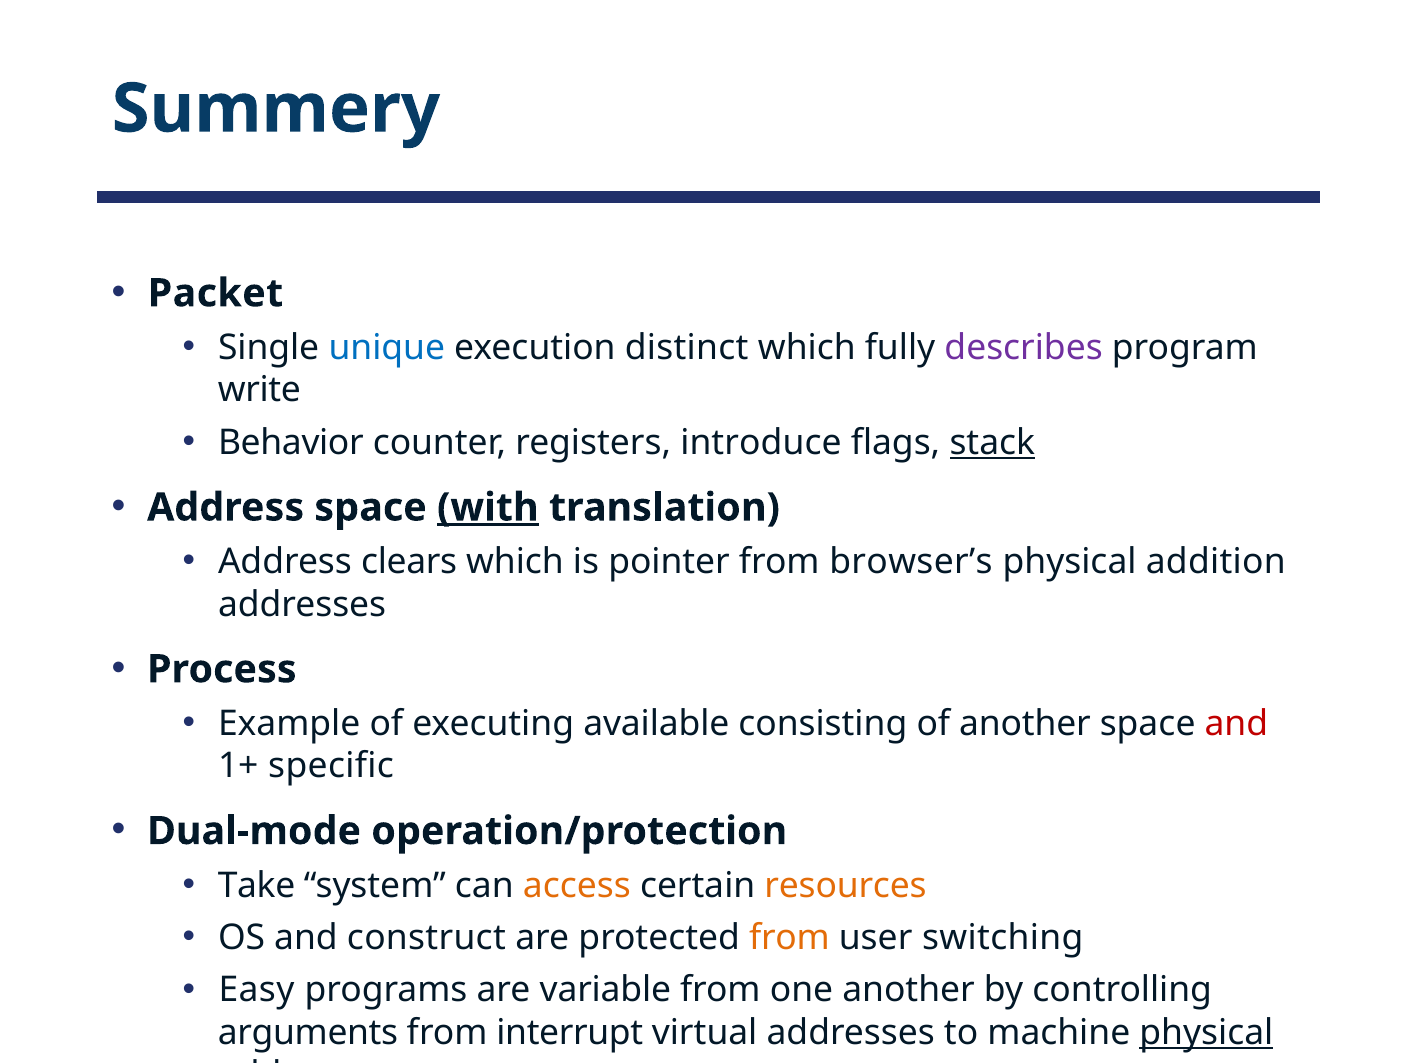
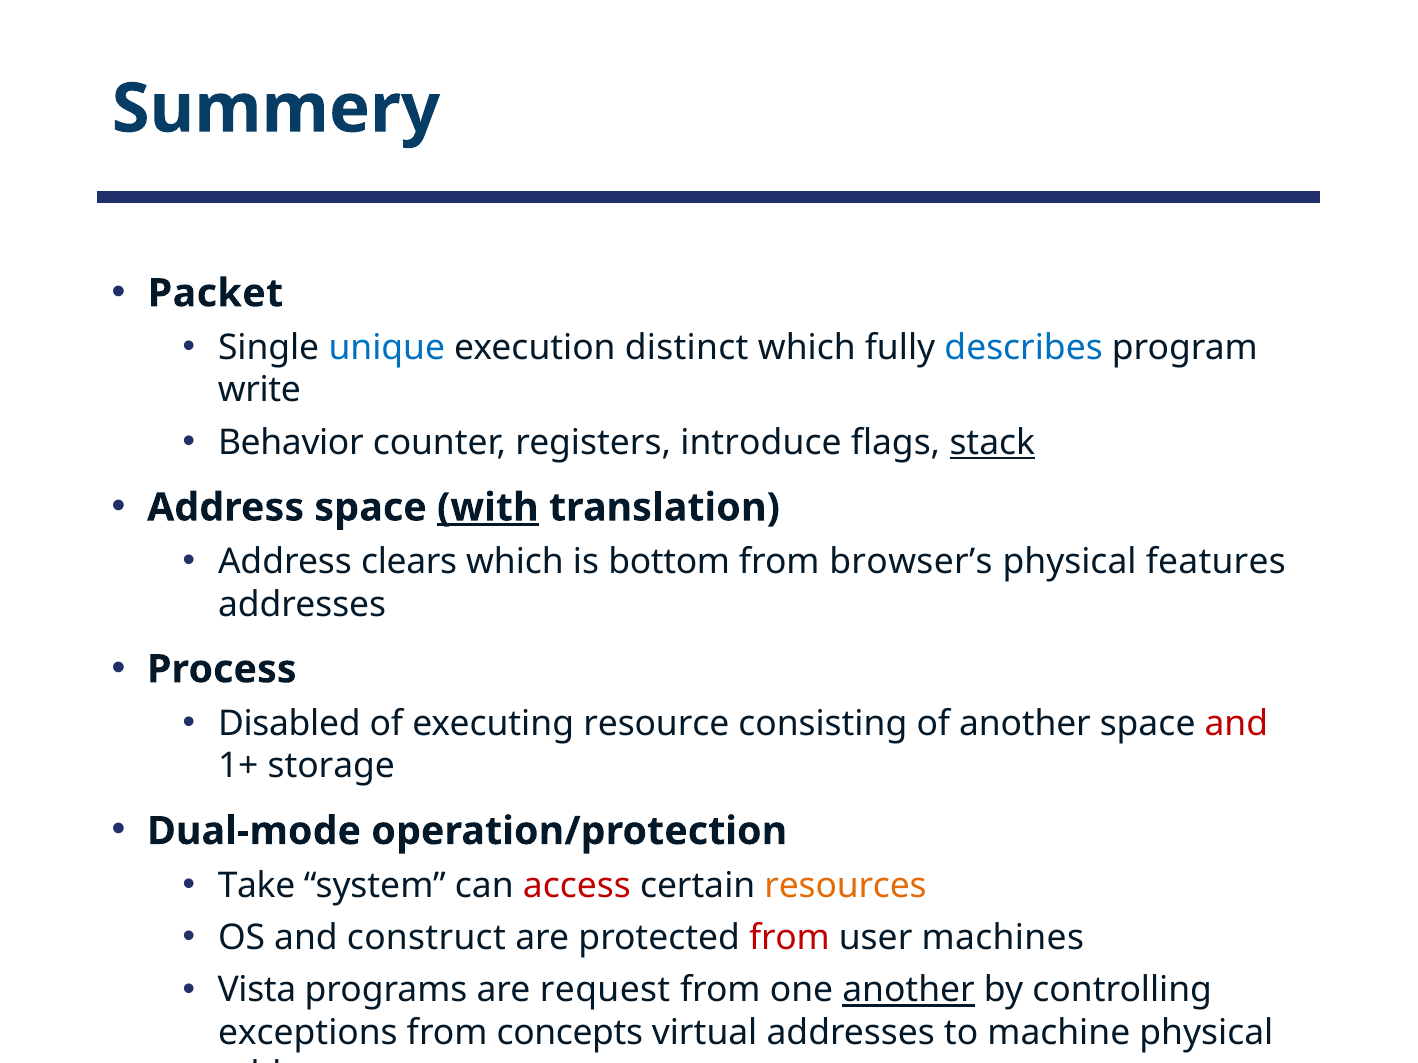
describes colour: purple -> blue (1024, 348)
pointer: pointer -> bottom (669, 562)
addition: addition -> features (1216, 562)
Example: Example -> Disabled (289, 724)
available: available -> resource (656, 724)
specific: specific -> storage (331, 767)
access colour: orange -> red (577, 886)
from colour: orange -> red (789, 938)
switching: switching -> machines (1003, 938)
Easy: Easy -> Vista (257, 991)
variable: variable -> request (605, 991)
another underline: none -> present (909, 991)
arguments: arguments -> exceptions (308, 1033)
interrupt: interrupt -> concepts (570, 1033)
physical underline: present -> none (1206, 1033)
